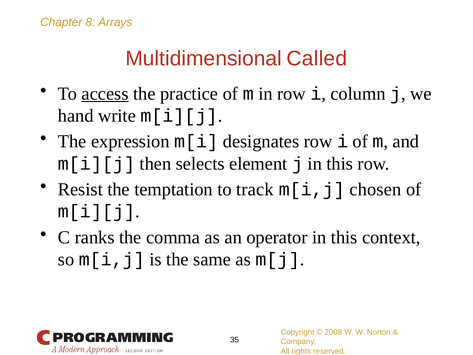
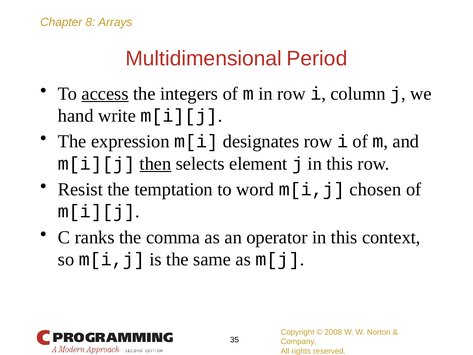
Called: Called -> Period (317, 59)
practice: practice -> integers (189, 94)
then underline: none -> present (155, 163)
track: track -> word (255, 189)
